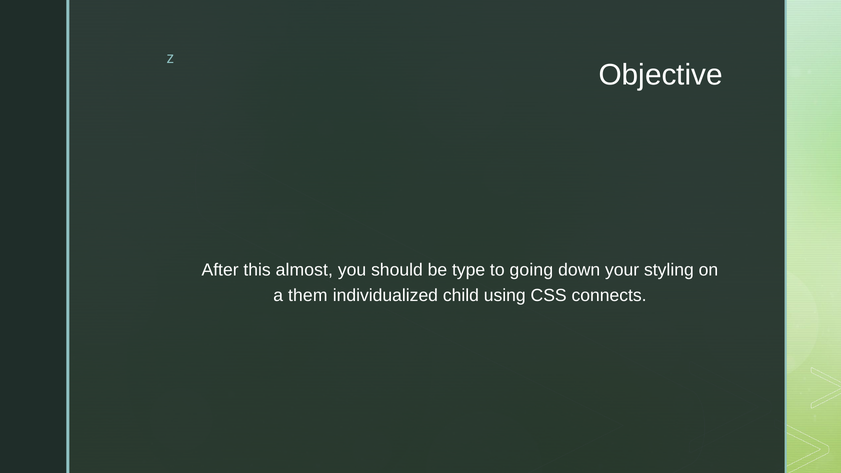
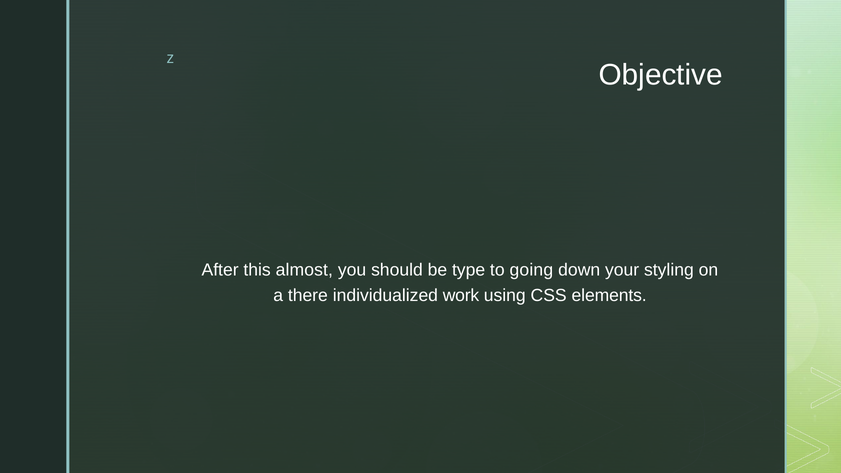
them: them -> there (308, 295)
child: child -> work (461, 295)
connects: connects -> elements (609, 295)
